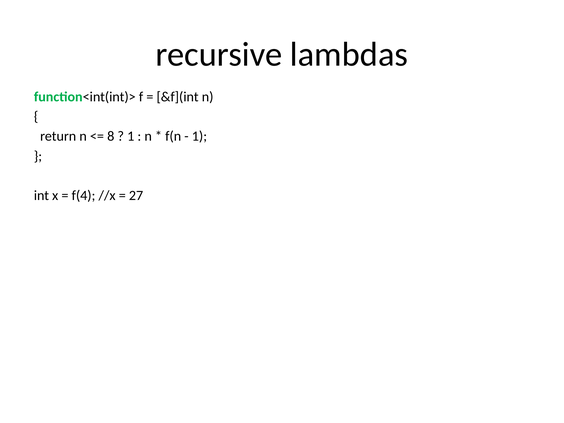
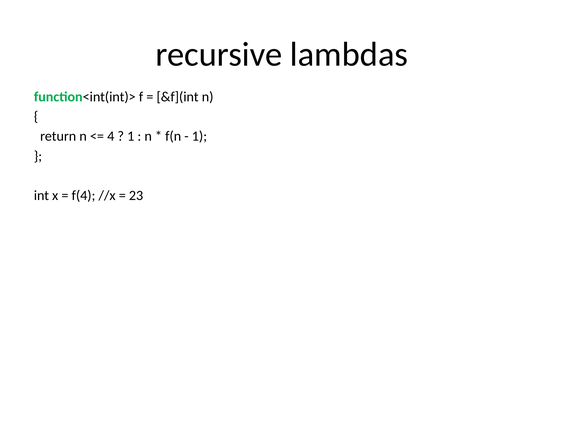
8: 8 -> 4 (111, 136)
27: 27 -> 23 (136, 196)
